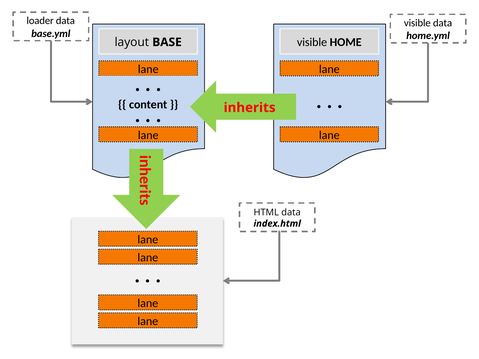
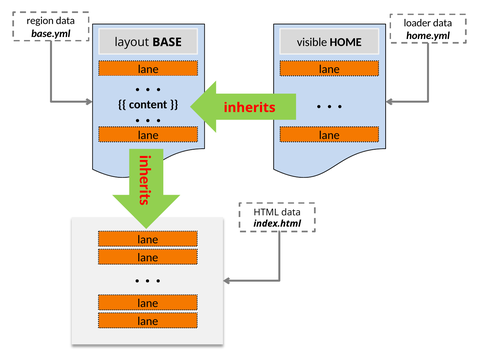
loader: loader -> region (40, 21)
visible: visible -> loader (417, 23)
